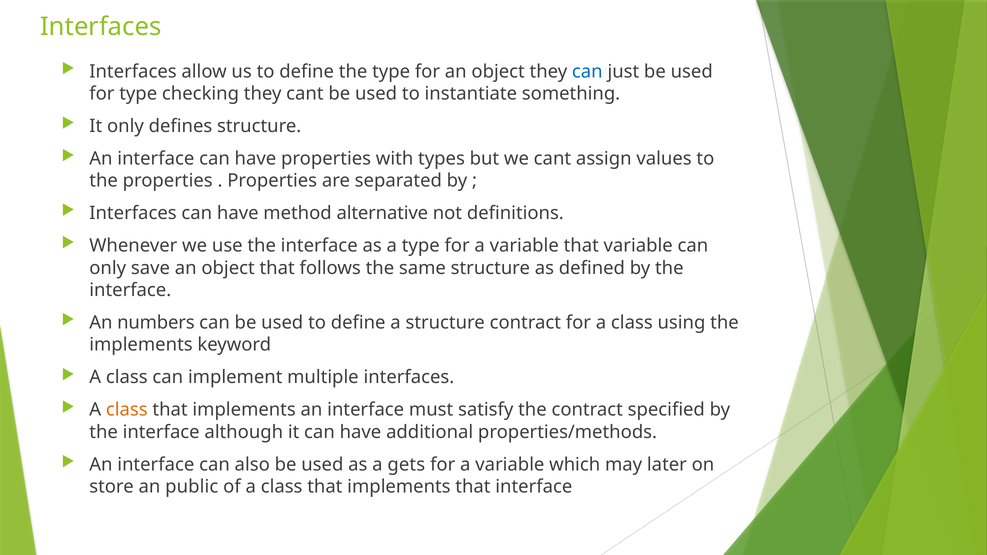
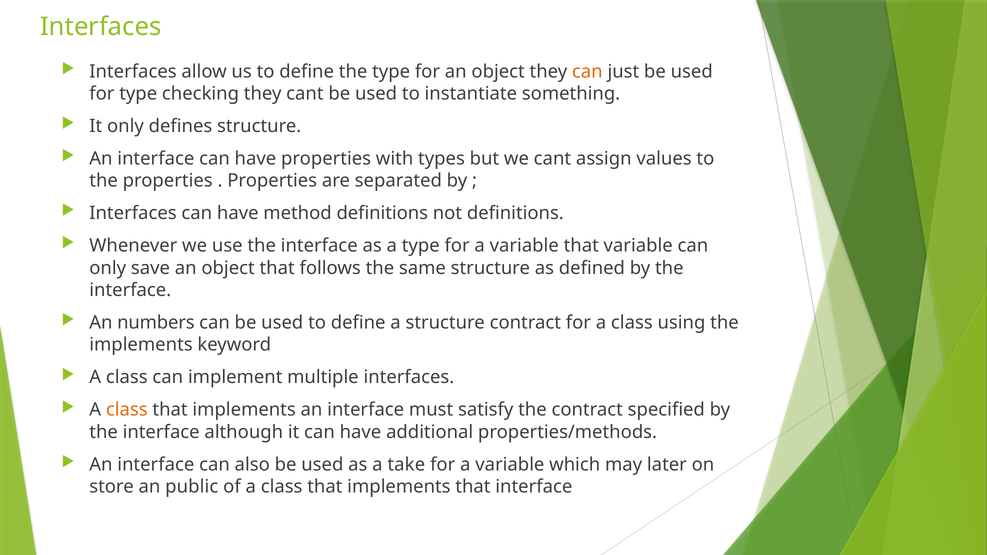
can colour: blue -> orange (587, 71)
method alternative: alternative -> definitions (382, 213)
gets: gets -> take (406, 465)
